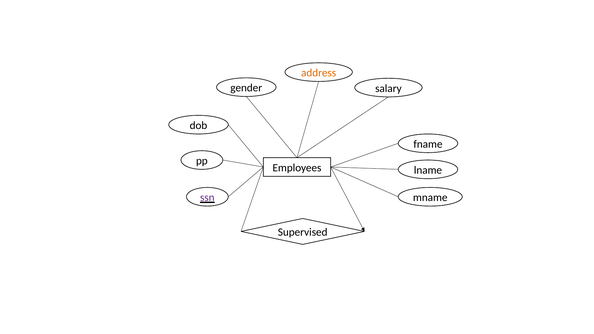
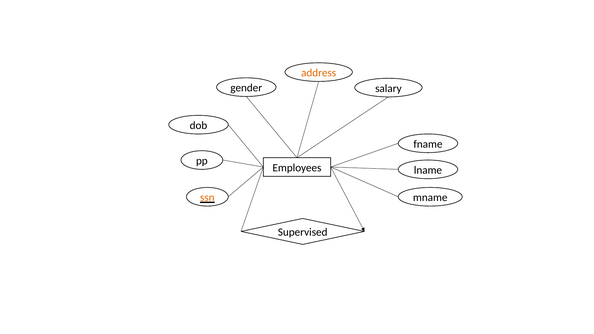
ssn colour: purple -> orange (207, 198)
